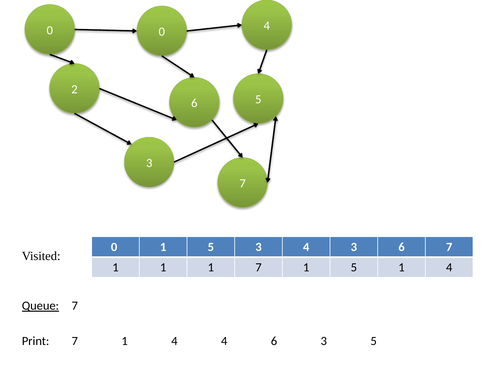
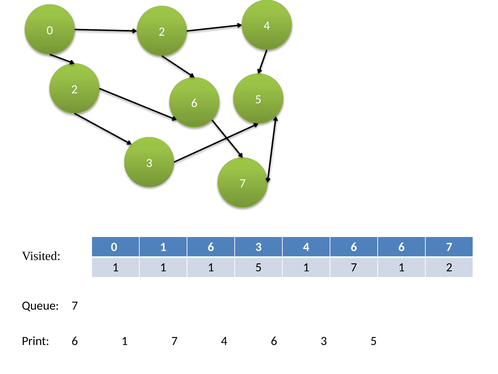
0 0: 0 -> 2 (162, 32)
0 1 5: 5 -> 6 (211, 247)
3 4 3: 3 -> 6 (354, 247)
1 7: 7 -> 5 (259, 267)
5: 5 -> 7 (354, 267)
4: 4 -> 2 (449, 267)
Queue underline: present -> none (40, 305)
Print 7: 7 -> 6 (75, 341)
4: 4 -> 7 (174, 341)
